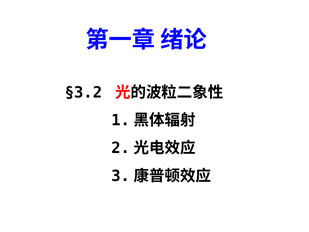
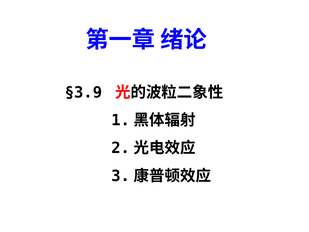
§3.2: §3.2 -> §3.9 (83, 92)
